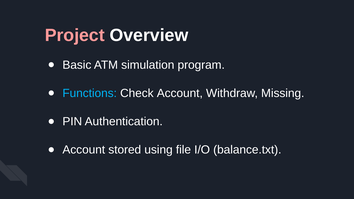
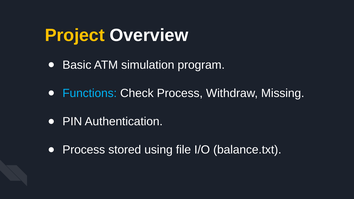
Project colour: pink -> yellow (75, 35)
Check Account: Account -> Process (180, 93)
Account: Account -> Process (84, 150)
